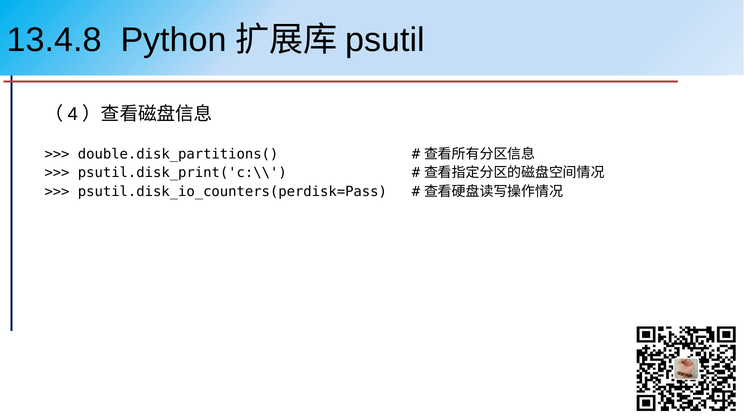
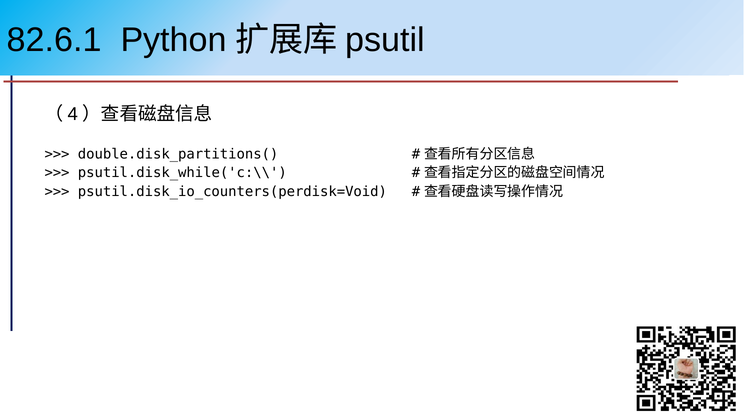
13.4.8: 13.4.8 -> 82.6.1 (54, 40)
psutil.disk_print('c:\\: psutil.disk_print('c:\\ -> psutil.disk_while('c:\\ (182, 173)
psutil.disk_io_counters(perdisk=Pass: psutil.disk_io_counters(perdisk=Pass -> psutil.disk_io_counters(perdisk=Void (232, 191)
